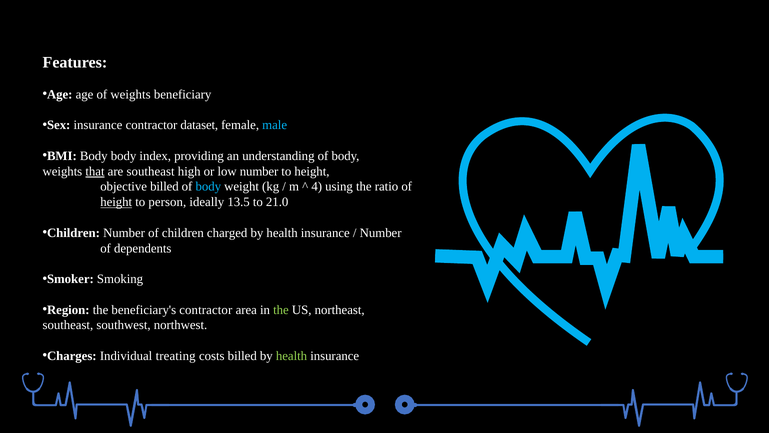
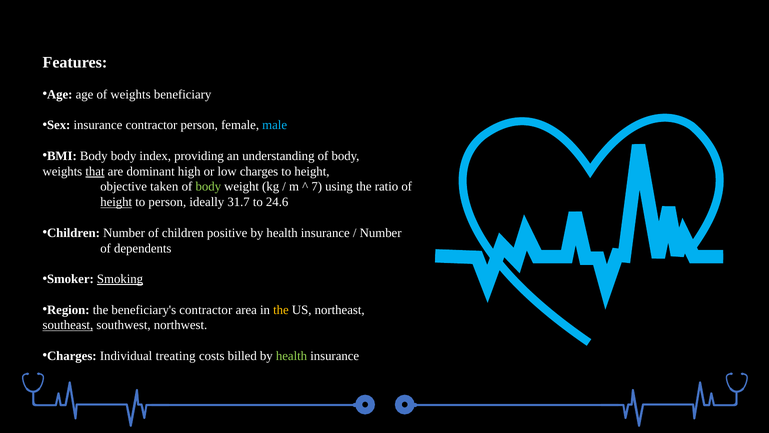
contractor dataset: dataset -> person (199, 125)
are southeast: southeast -> dominant (151, 171)
low number: number -> charges (259, 171)
objective billed: billed -> taken (164, 187)
body colour: light blue -> light green (208, 187)
4: 4 -> 7 (317, 187)
13.5: 13.5 -> 31.7 (239, 202)
21.0: 21.0 -> 24.6 (277, 202)
charged: charged -> positive (227, 233)
Smoking underline: none -> present (120, 279)
the colour: light green -> yellow (281, 310)
southeast underline: none -> present (68, 325)
